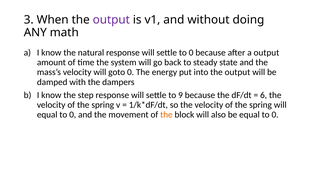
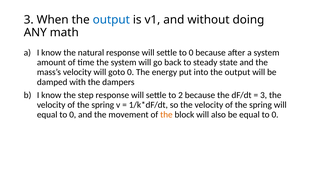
output colour: purple -> blue (111, 20)
a output: output -> system (267, 53)
9: 9 -> 2 (181, 95)
6: 6 -> 3 (264, 95)
